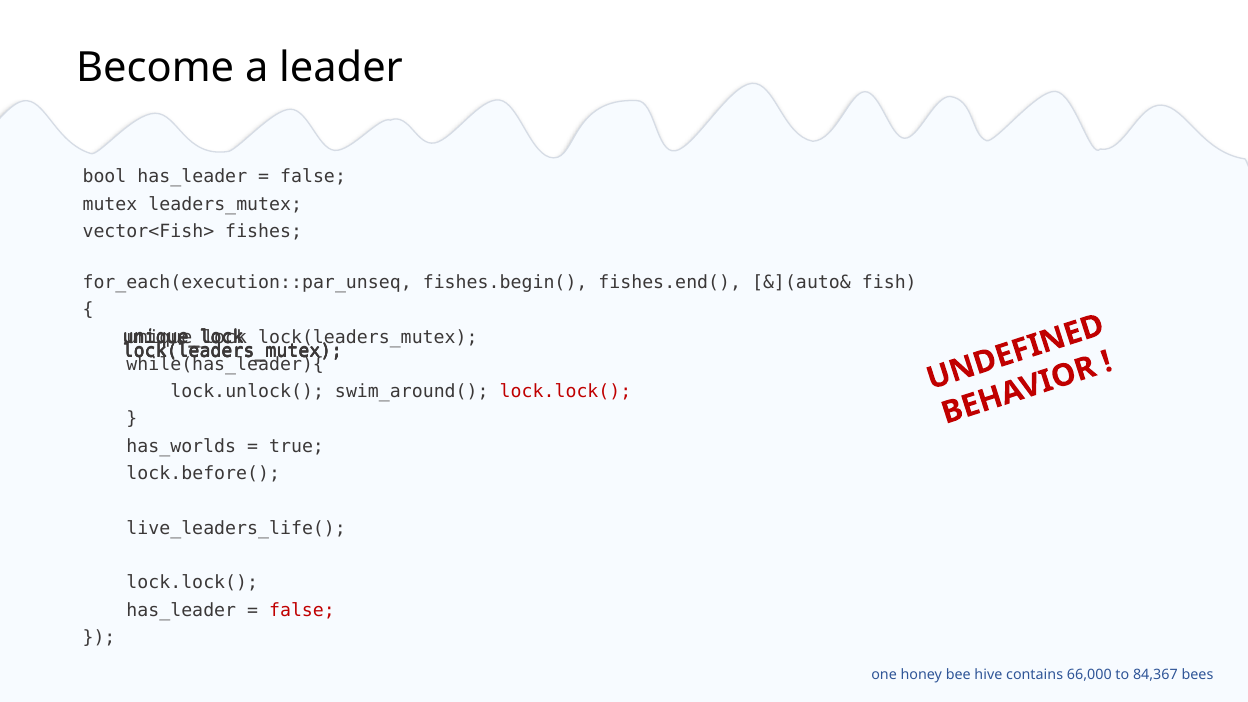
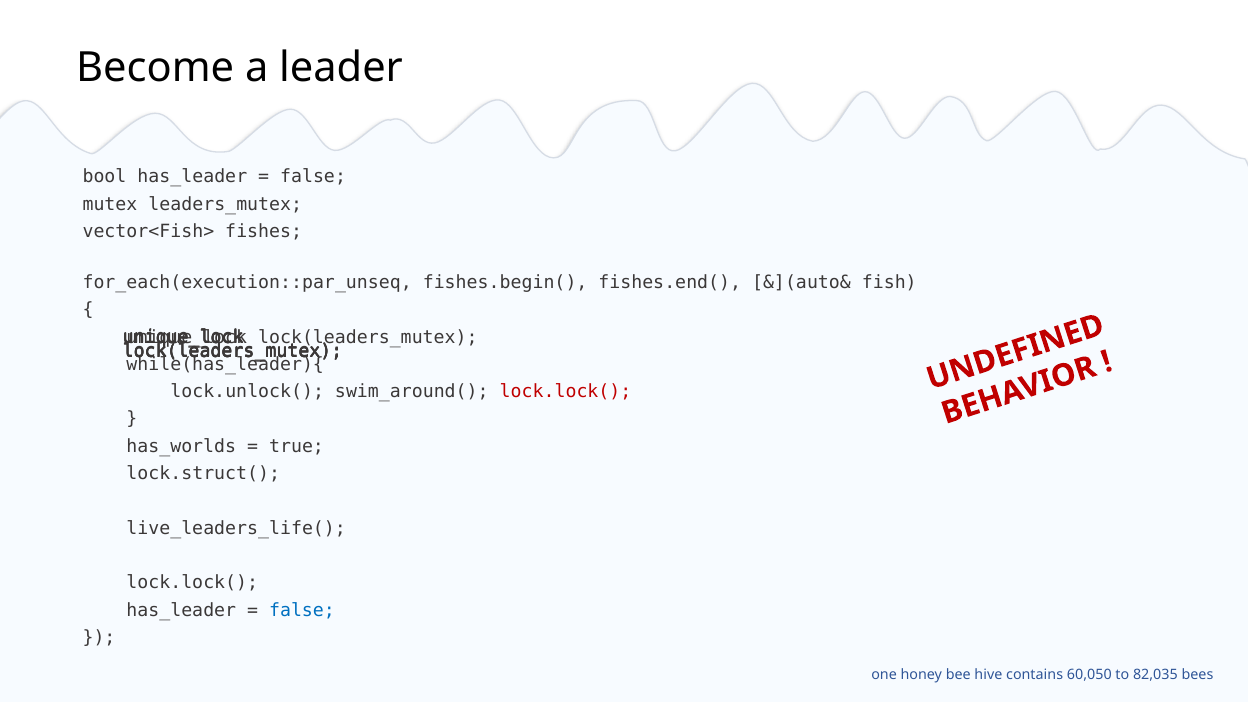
lock.before(: lock.before( -> lock.struct( (203, 474)
false colour: red -> blue (302, 610)
66,000: 66,000 -> 60,050 (1089, 675)
84,367: 84,367 -> 82,035 (1155, 675)
